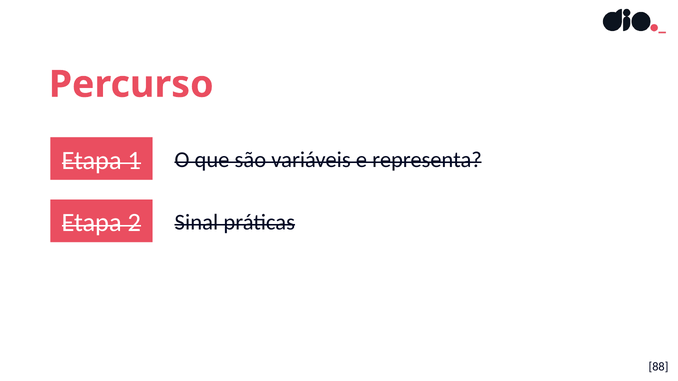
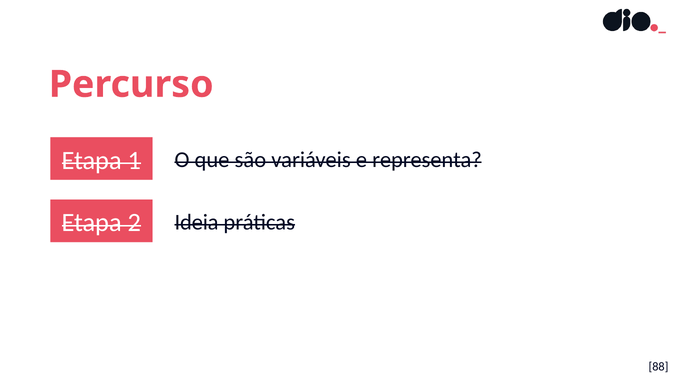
Sinal: Sinal -> Ideia (197, 223)
